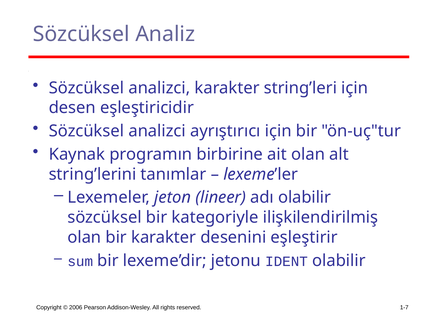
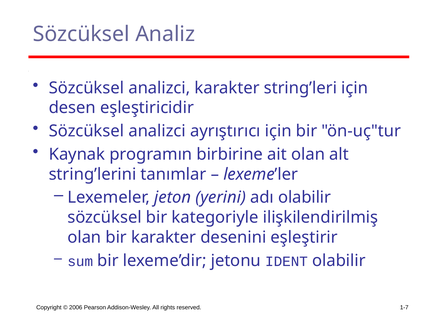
lineer: lineer -> yerini (221, 198)
